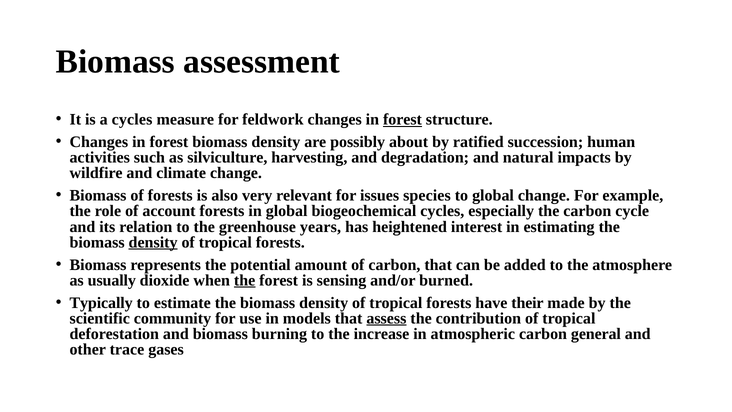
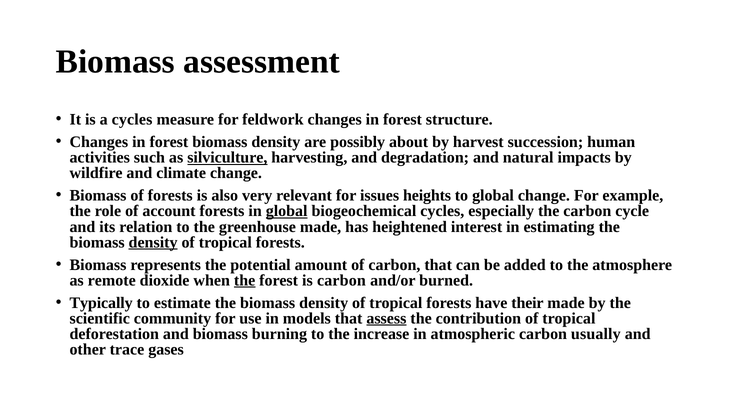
forest underline: present -> none (402, 120)
ratified: ratified -> harvest (478, 142)
silviculture underline: none -> present (227, 157)
species: species -> heights (427, 195)
global underline: none -> present (287, 211)
greenhouse years: years -> made (321, 227)
usually: usually -> remote (112, 280)
is sensing: sensing -> carbon (341, 280)
general: general -> usually (596, 334)
